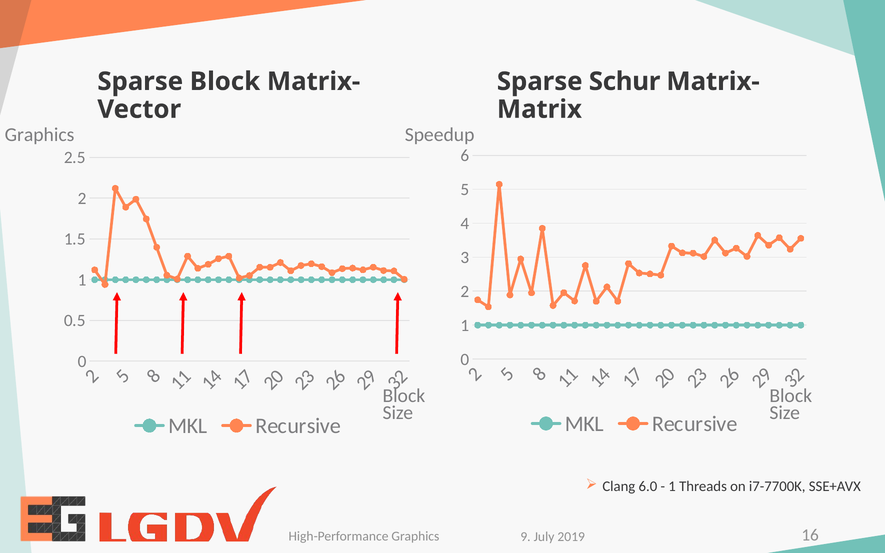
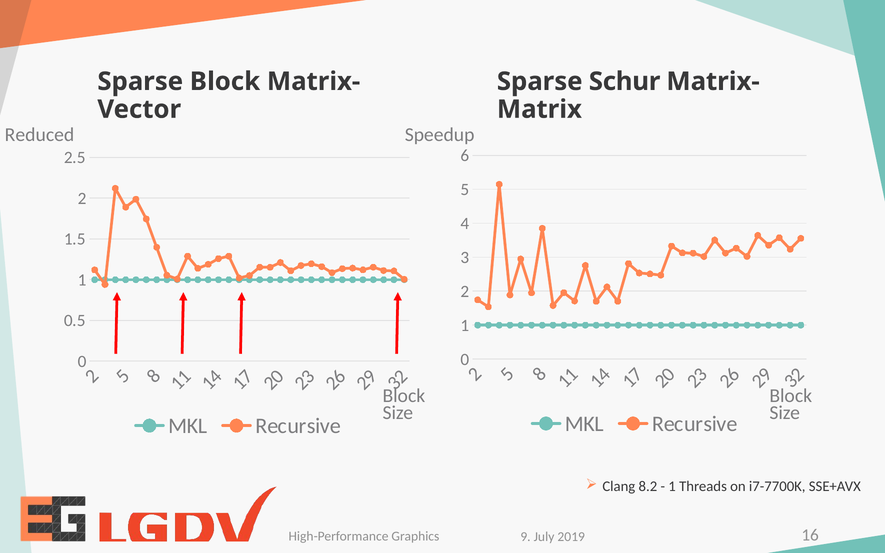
Graphics: Graphics -> Reduced (40, 135)
6.0: 6.0 -> 8.2 (648, 486)
